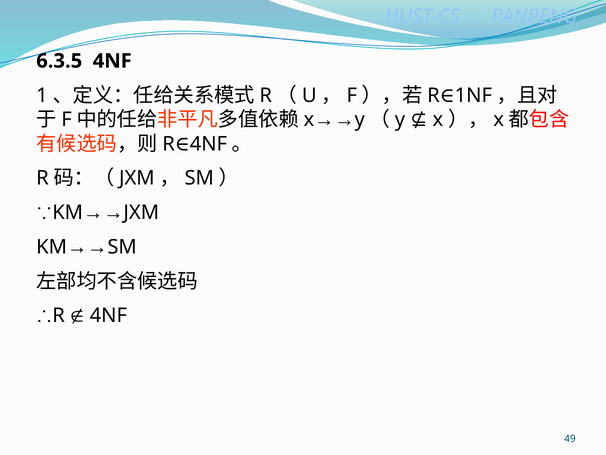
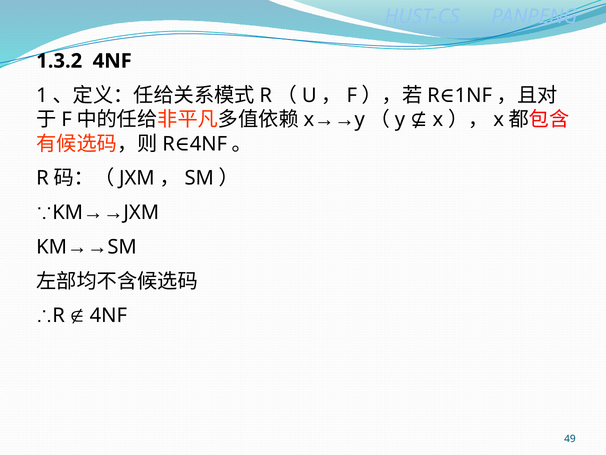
6.3.5: 6.3.5 -> 1.3.2 (59, 61)
